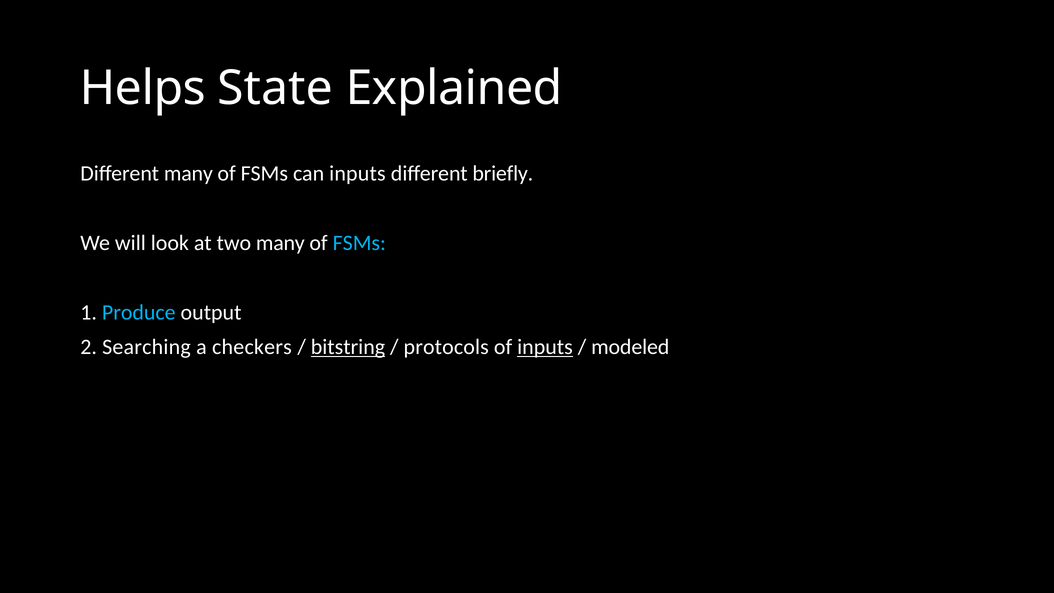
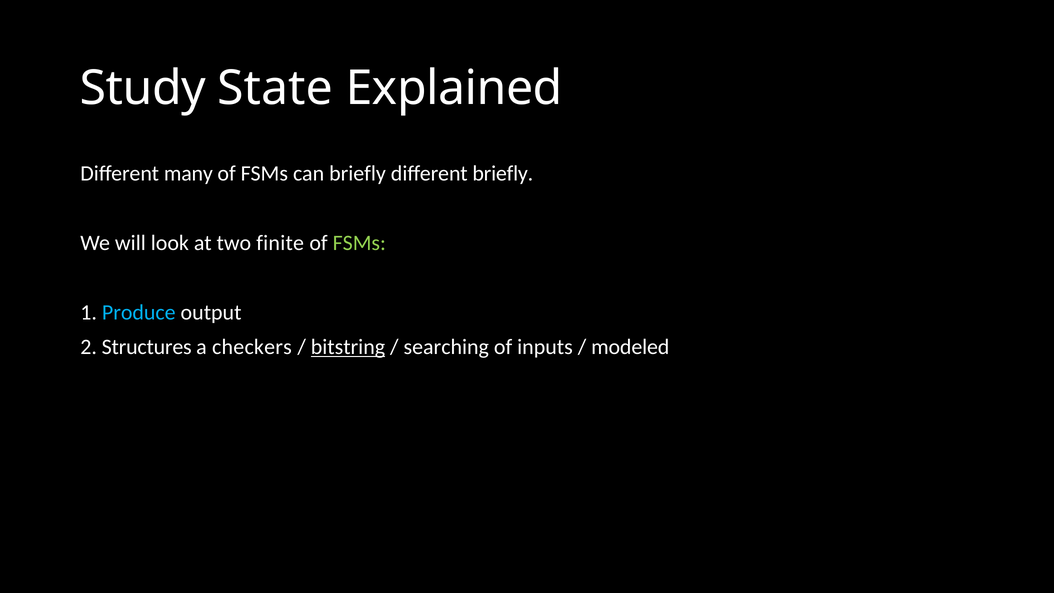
Helps: Helps -> Study (143, 89)
can inputs: inputs -> briefly (358, 174)
two many: many -> finite (280, 243)
FSMs colour: light blue -> light green (359, 243)
Searching: Searching -> Structures (147, 347)
protocols: protocols -> searching (446, 347)
inputs underline: present -> none (545, 347)
